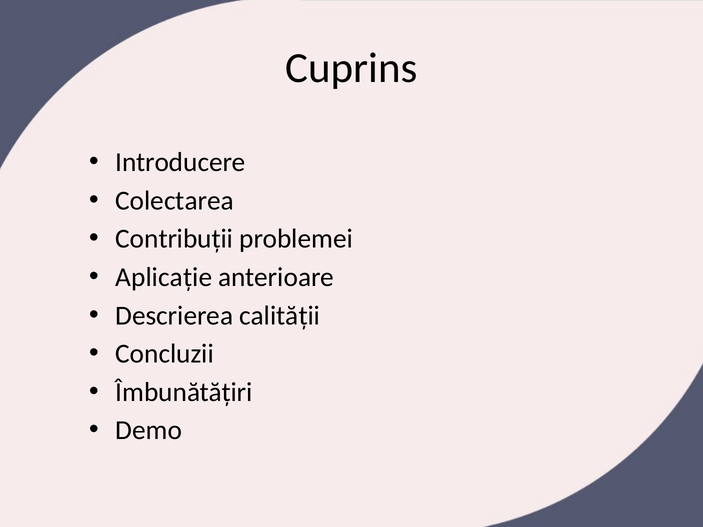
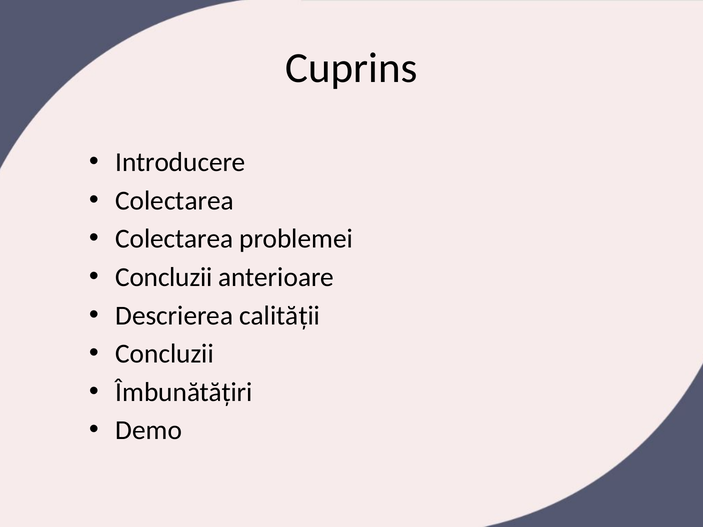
Contribuții: Contribuții -> Colectarea (174, 239)
Aplicație: Aplicație -> Concluzii (164, 277)
